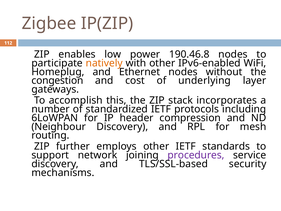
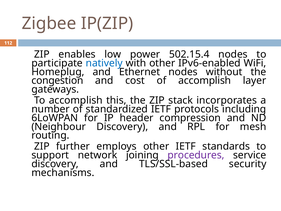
190.46.8: 190.46.8 -> 502.15.4 (189, 54)
natively colour: orange -> blue (104, 63)
of underlying: underlying -> accomplish (205, 81)
